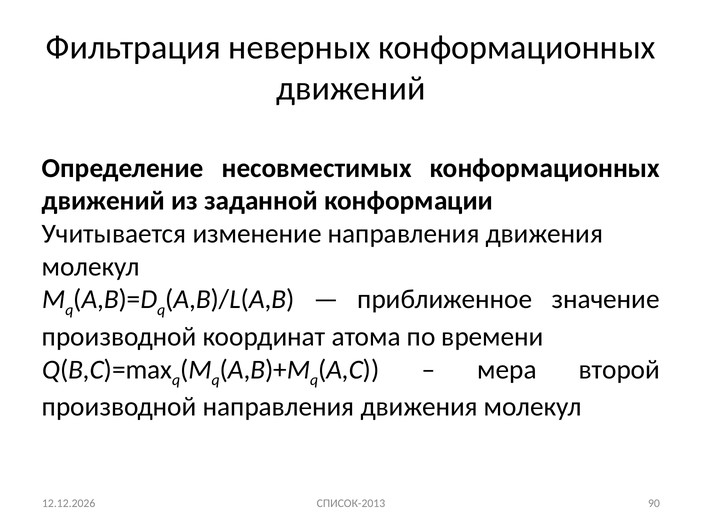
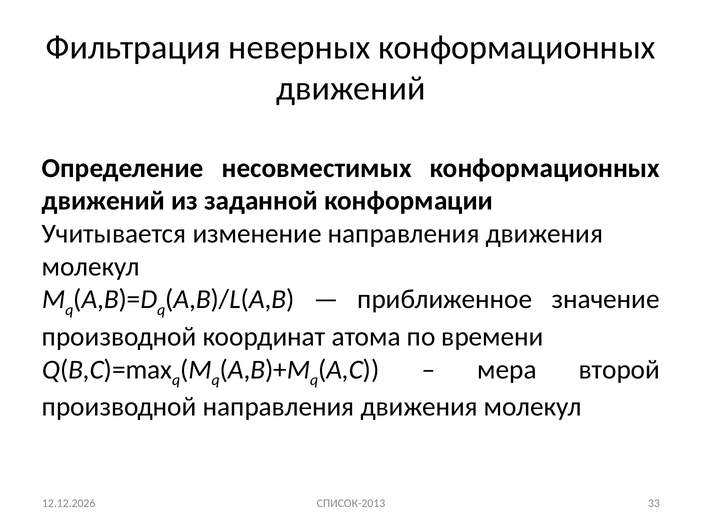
90: 90 -> 33 (654, 503)
